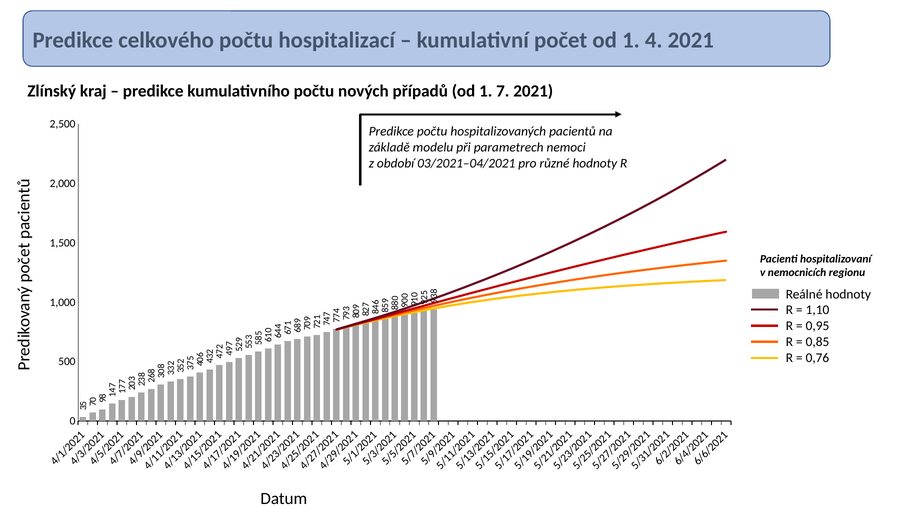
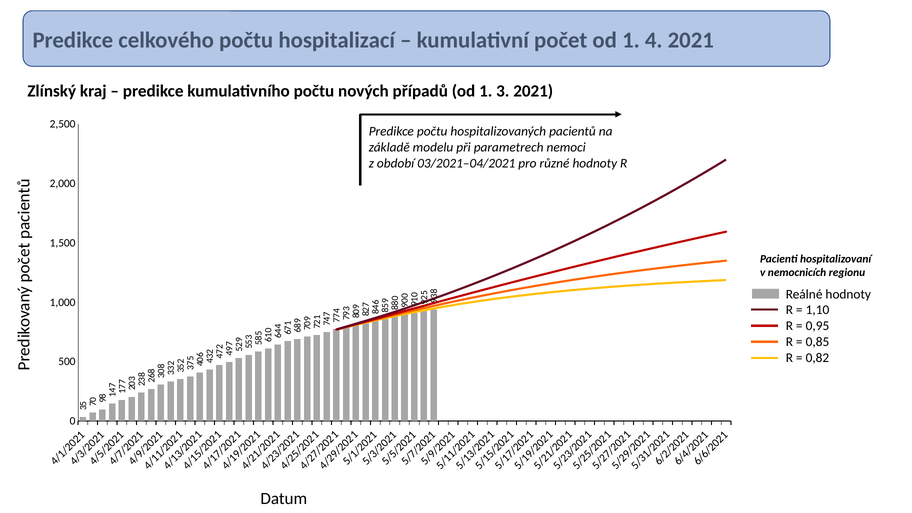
od 1 7: 7 -> 3 (503, 91)
0,76: 0,76 -> 0,82 (817, 358)
